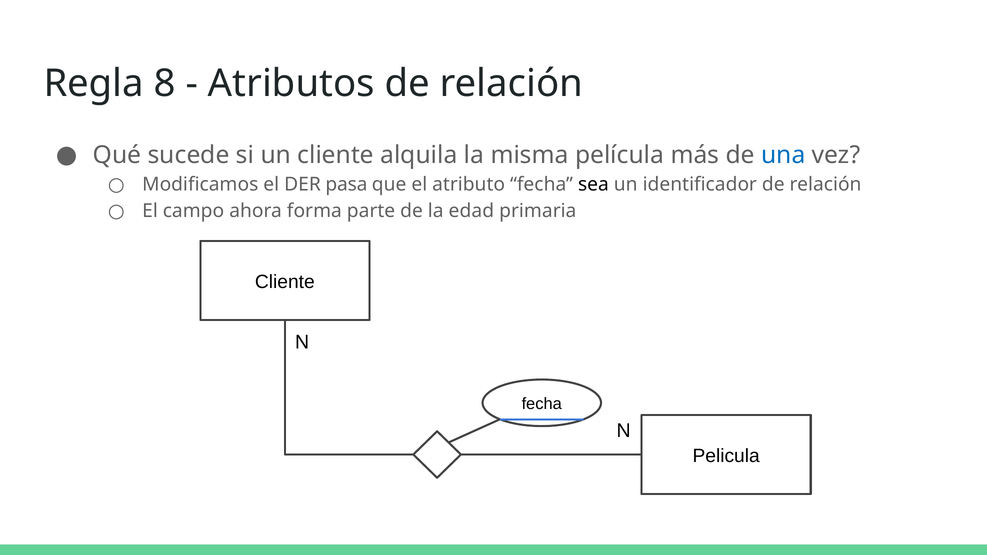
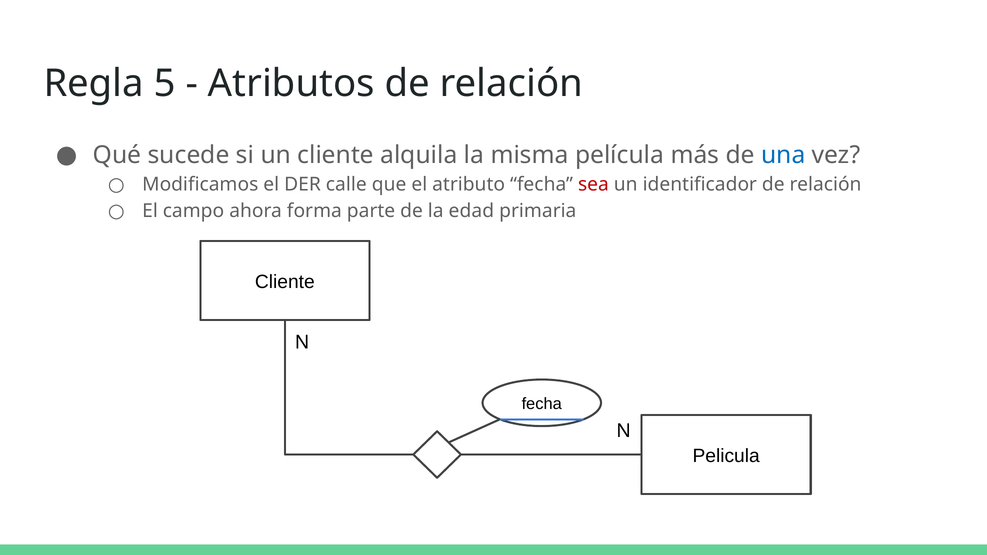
8: 8 -> 5 (165, 84)
pasa: pasa -> calle (346, 185)
sea colour: black -> red (593, 185)
